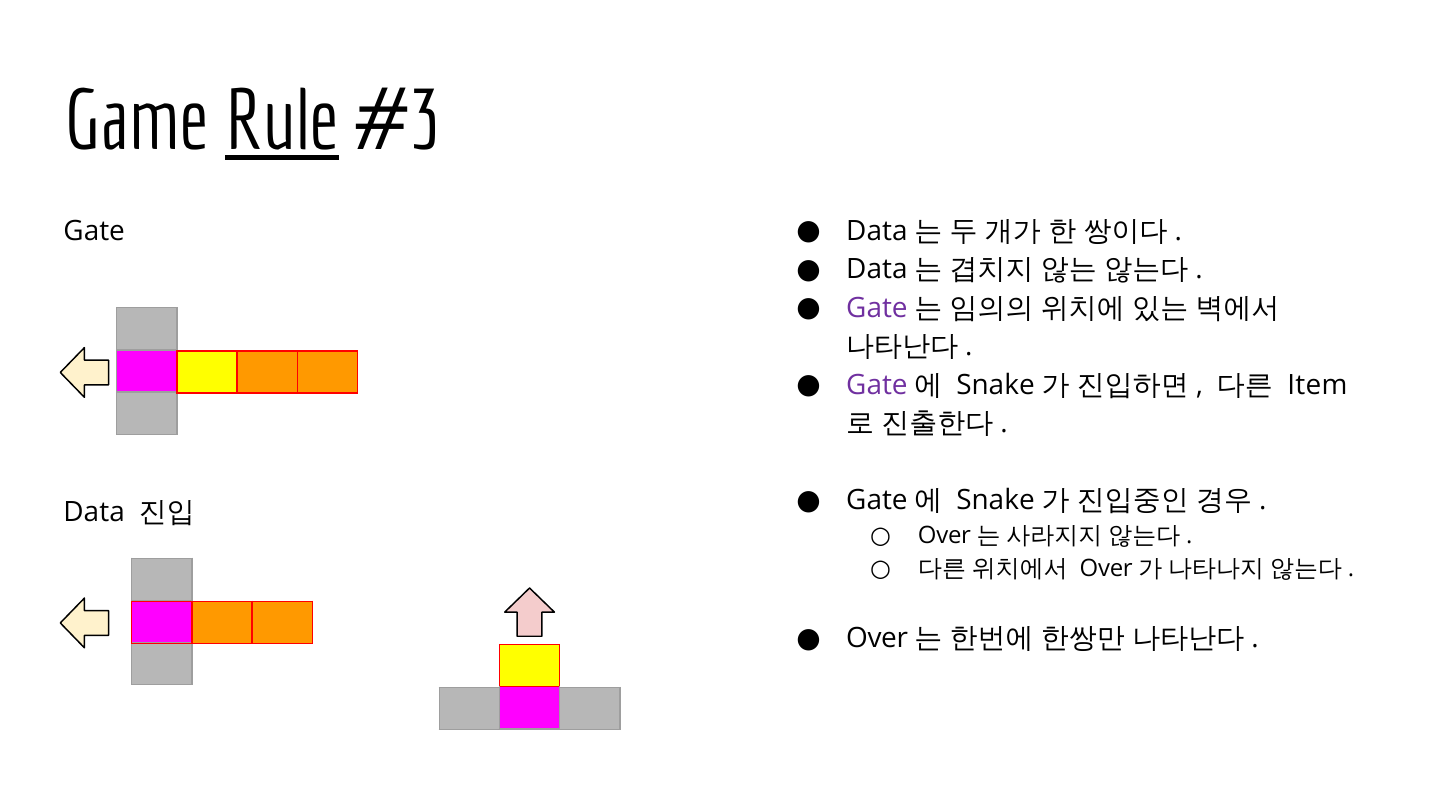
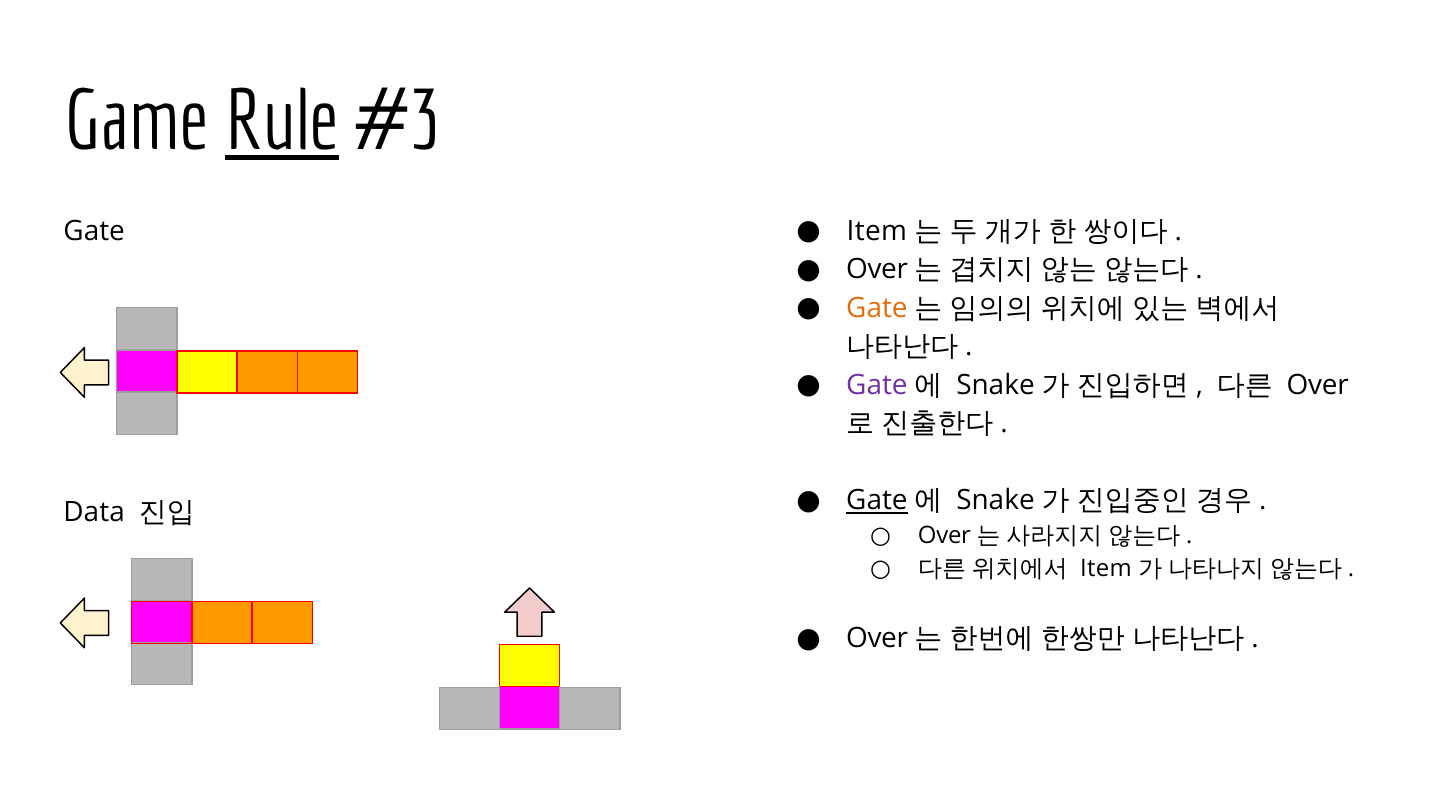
Data: Data -> Item (877, 231)
Data: Data -> Over (877, 269)
Gate colour: purple -> orange (877, 308)
Item: Item -> Over (1318, 385)
Gate underline: none -> present (877, 501)
Over: Over -> Item (1106, 569)
